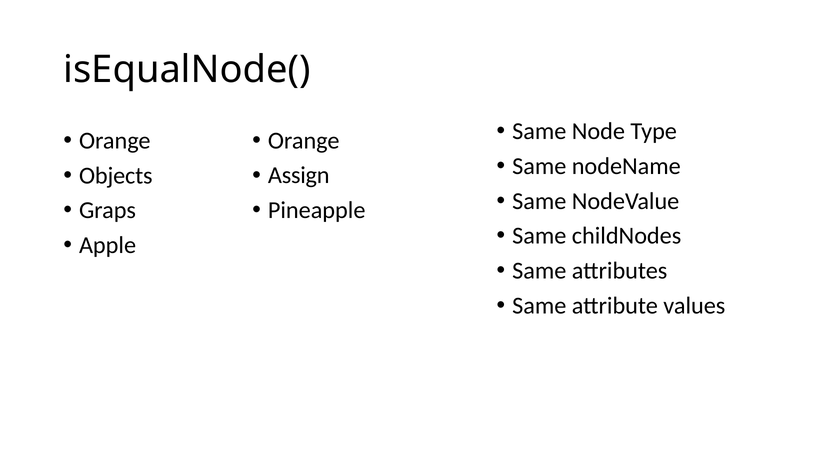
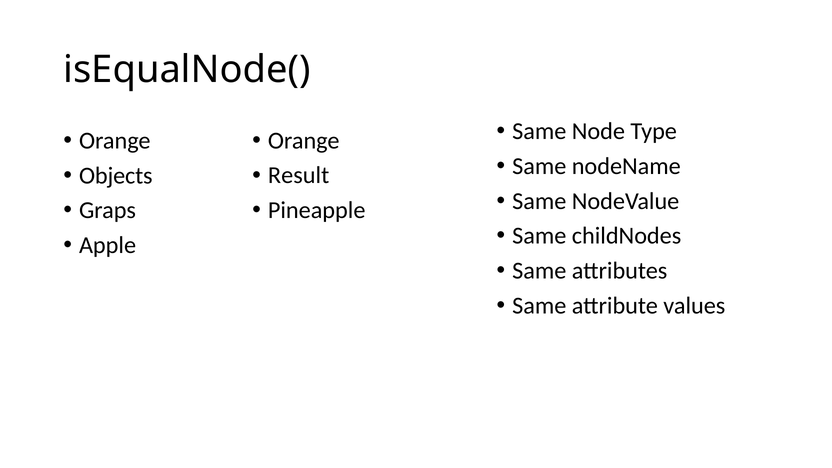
Assign: Assign -> Result (299, 175)
